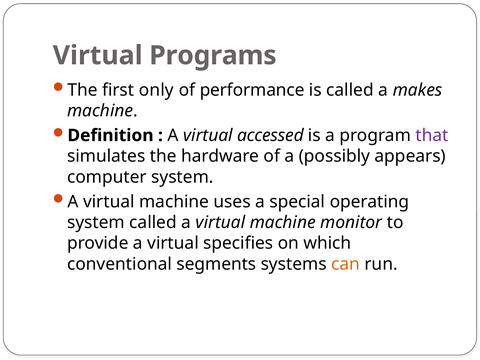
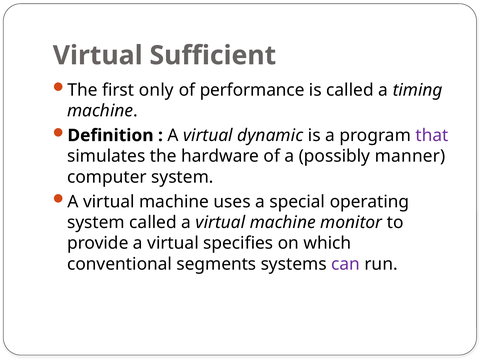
Programs: Programs -> Sufficient (213, 55)
makes: makes -> timing (418, 90)
accessed: accessed -> dynamic (270, 135)
appears: appears -> manner (410, 156)
can colour: orange -> purple (346, 264)
